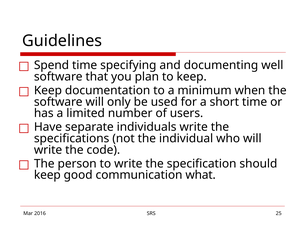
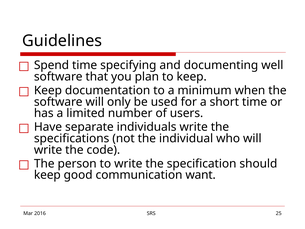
what: what -> want (201, 175)
